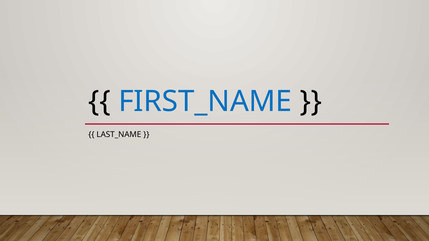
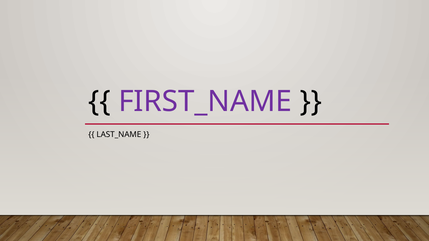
FIRST_NAME colour: blue -> purple (205, 102)
